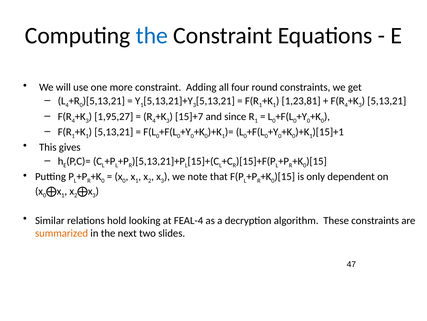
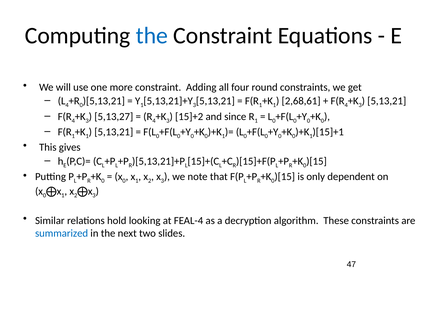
1,23,81: 1,23,81 -> 2,68,61 (301, 101)
1,95,27: 1,95,27 -> 5,13,27 (114, 116)
15]+7: 15]+7 -> 15]+2 (189, 116)
summarized colour: orange -> blue (62, 233)
